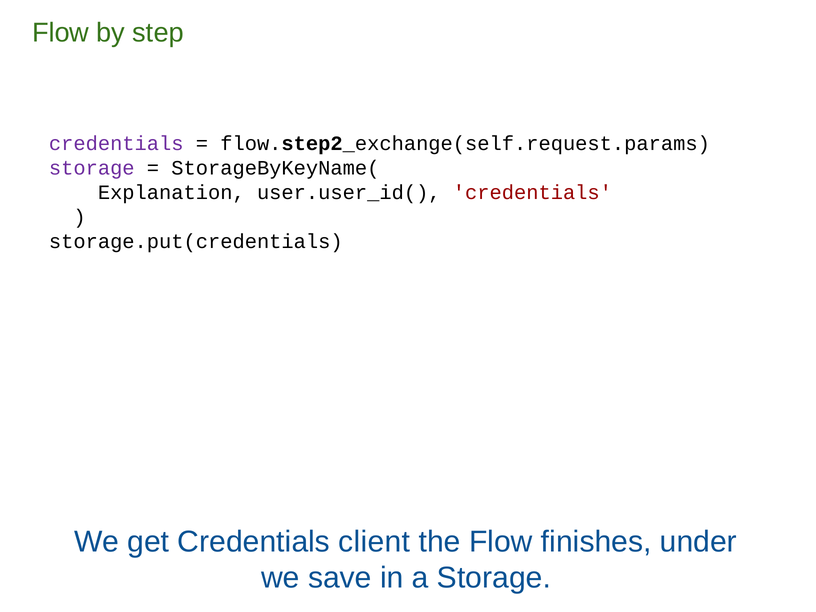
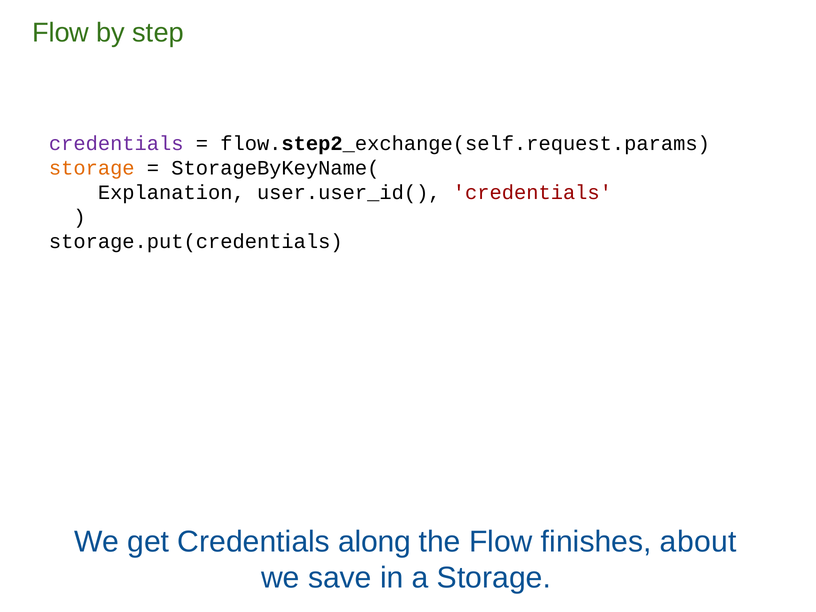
storage colour: purple -> orange (92, 168)
client: client -> along (375, 542)
under: under -> about (698, 542)
